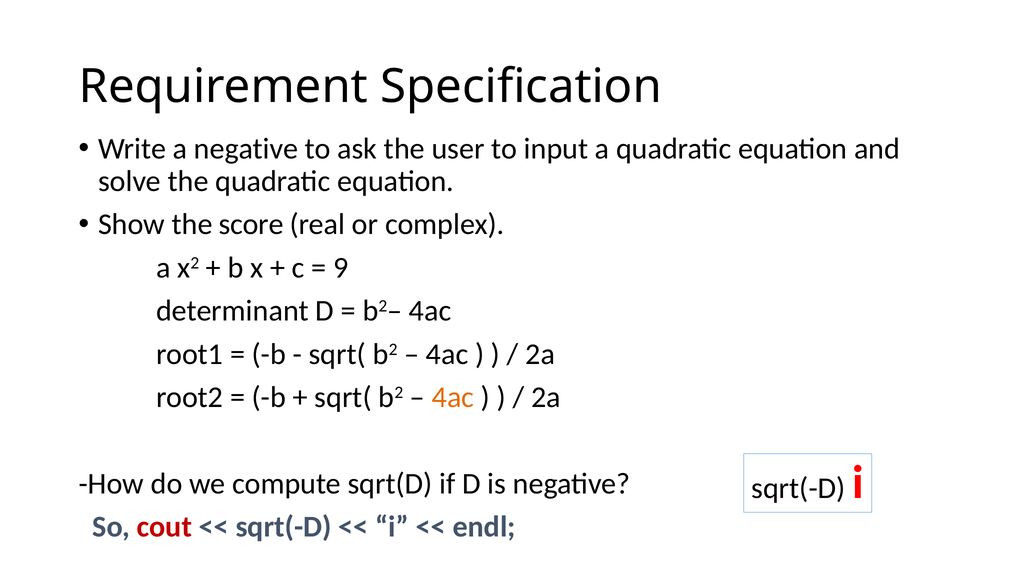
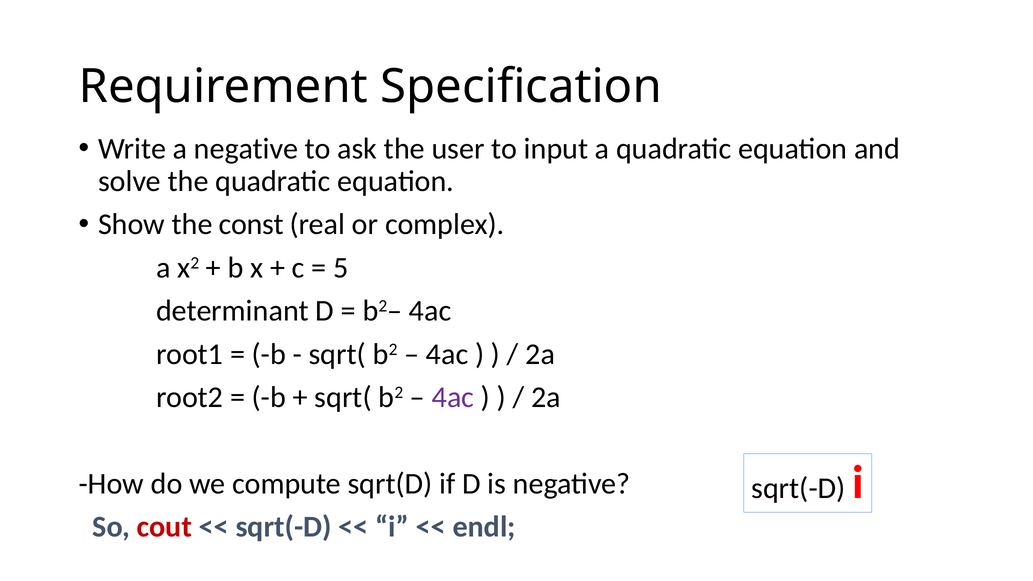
score: score -> const (251, 224)
9: 9 -> 5 (341, 268)
4ac colour: orange -> purple (453, 397)
